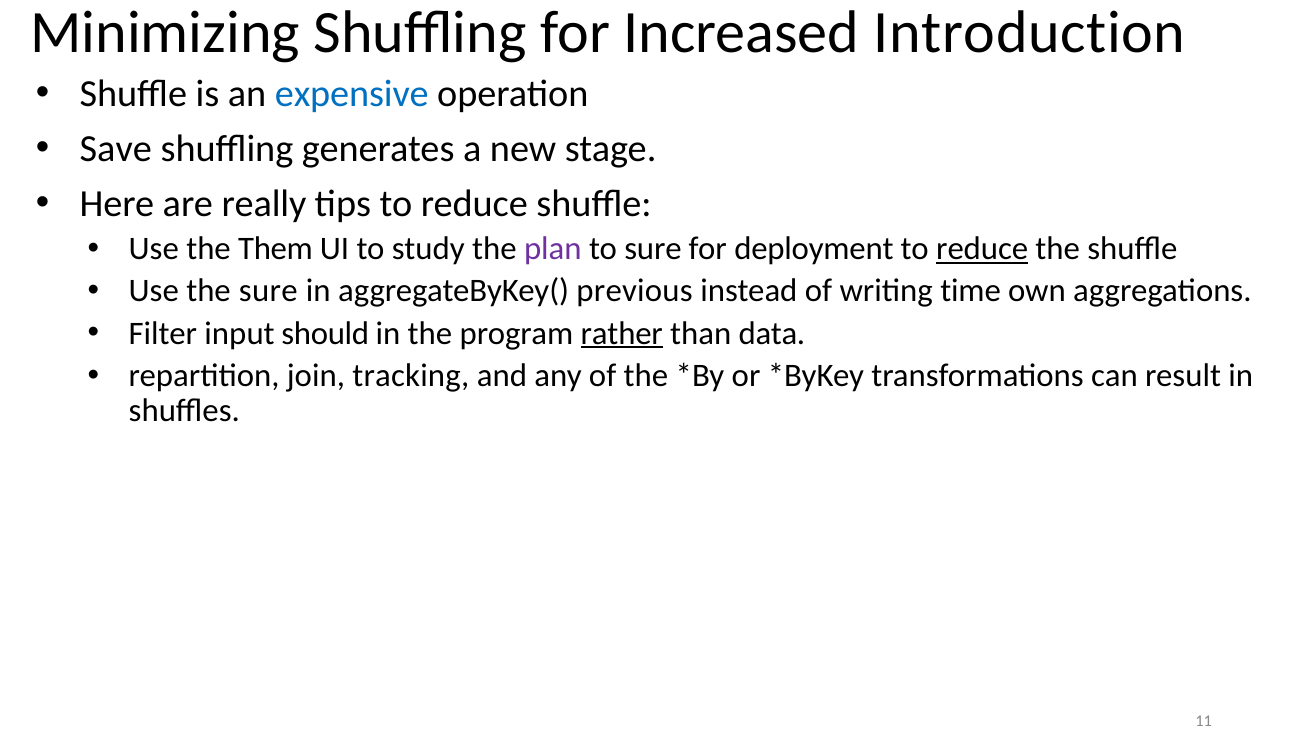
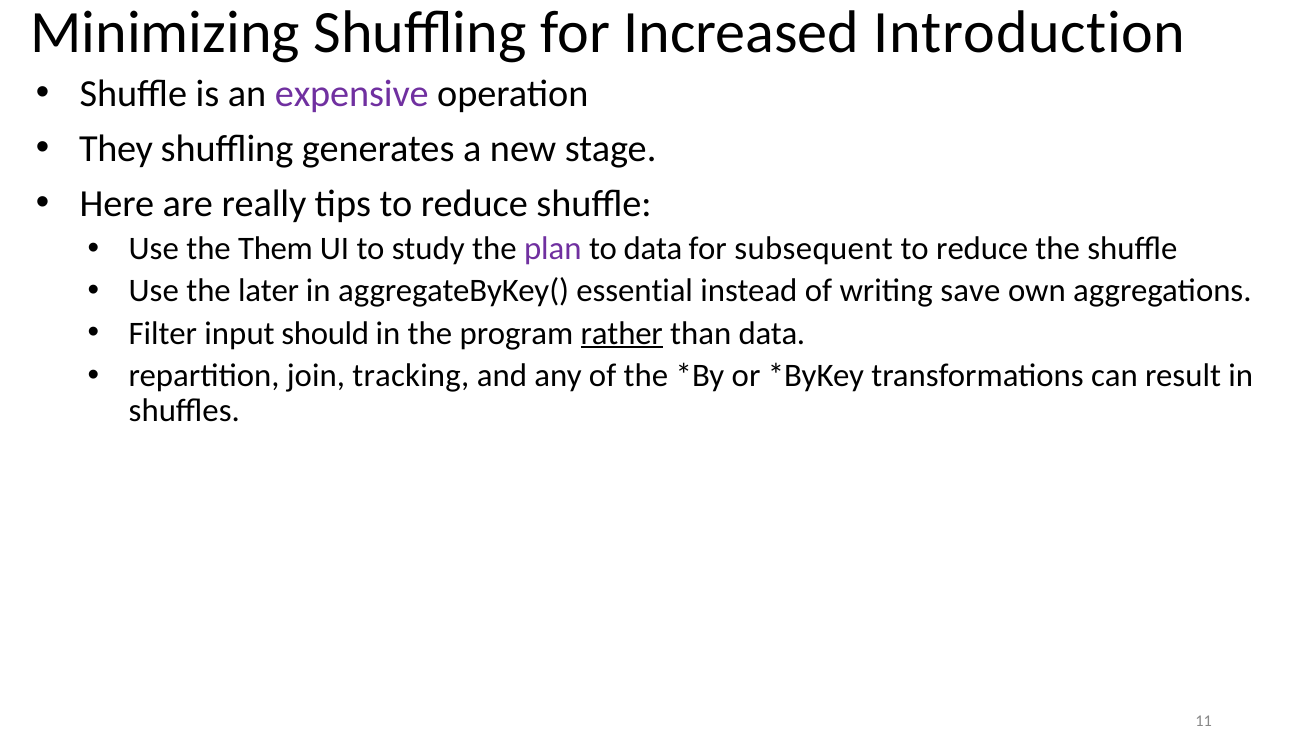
expensive colour: blue -> purple (352, 94)
Save: Save -> They (116, 149)
to sure: sure -> data (653, 249)
deployment: deployment -> subsequent (814, 249)
reduce underline: present -> none (982, 249)
the sure: sure -> later (269, 291)
previous: previous -> essential (635, 291)
time: time -> save (970, 291)
